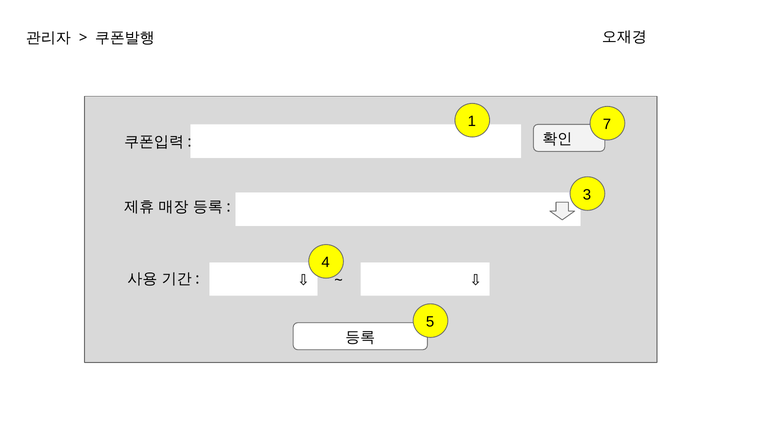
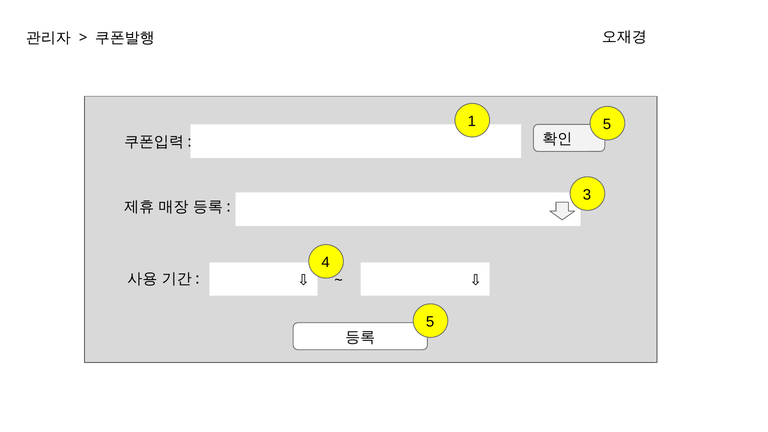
1 7: 7 -> 5 (607, 124)
